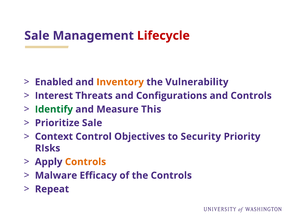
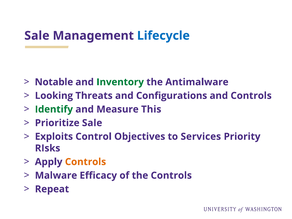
Lifecycle colour: red -> blue (163, 36)
Enabled: Enabled -> Notable (54, 82)
Inventory colour: orange -> green (120, 82)
Vulnerability: Vulnerability -> Antimalware (197, 82)
Interest: Interest -> Looking (54, 96)
Context: Context -> Exploits (54, 137)
Security: Security -> Services (201, 137)
